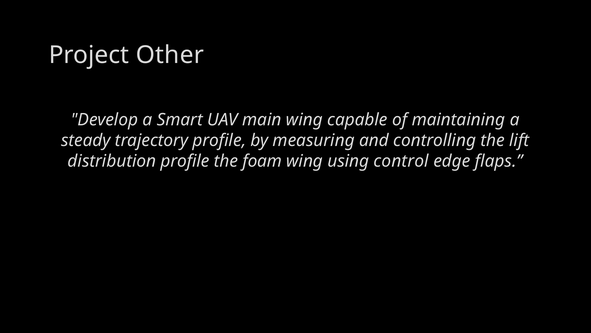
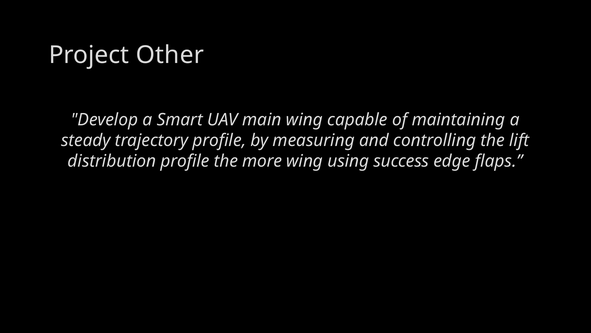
foam: foam -> more (262, 161)
control: control -> success (401, 161)
